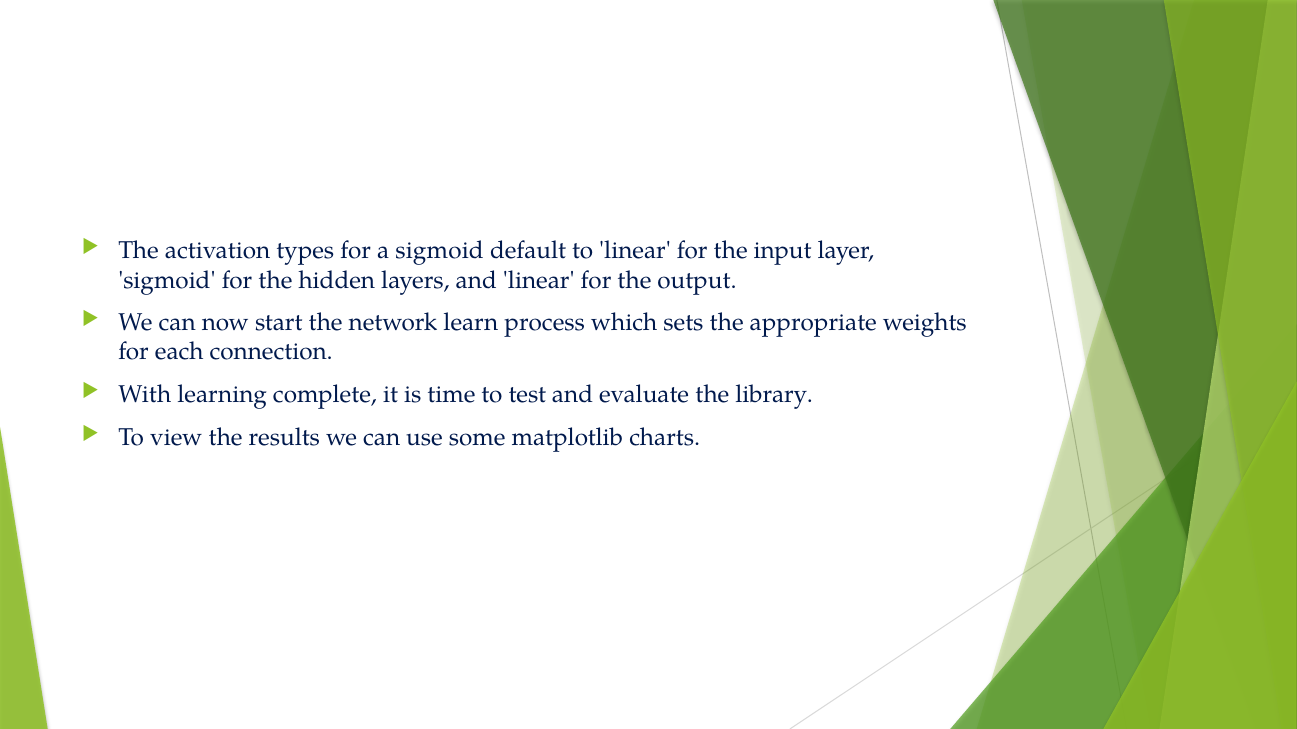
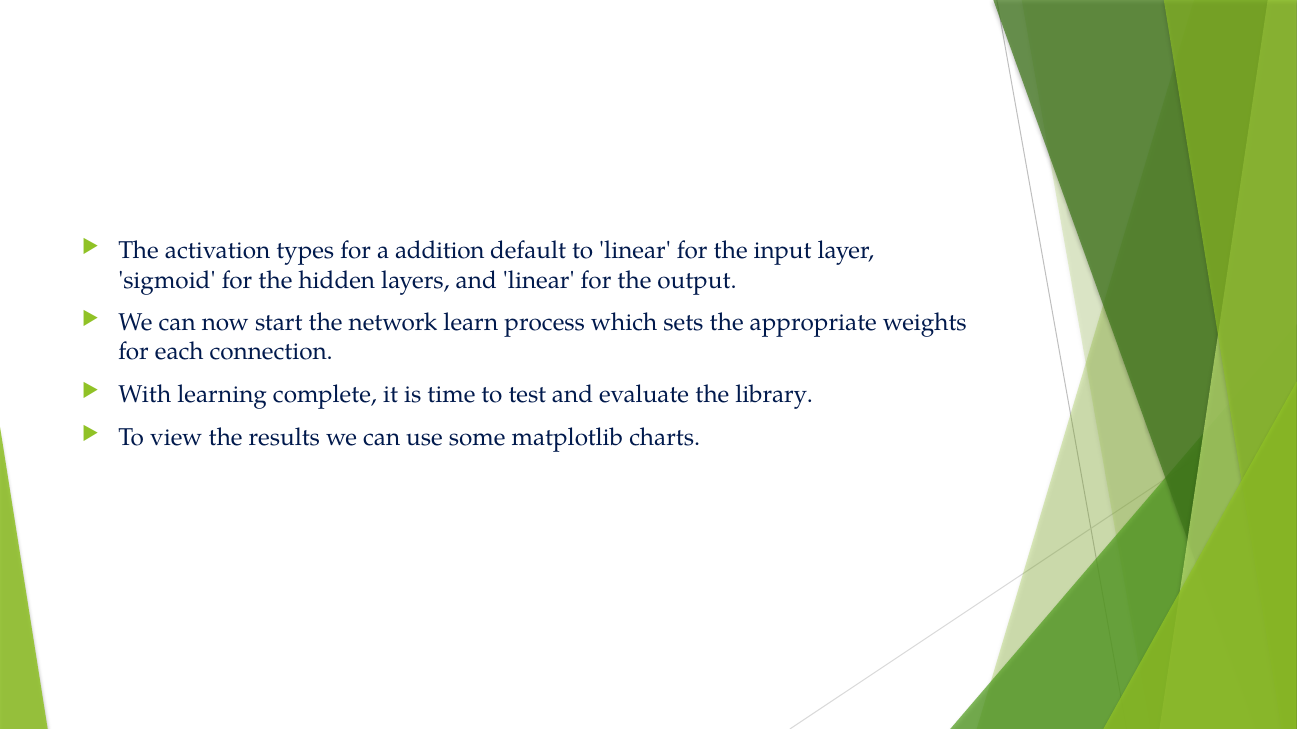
a sigmoid: sigmoid -> addition (440, 251)
